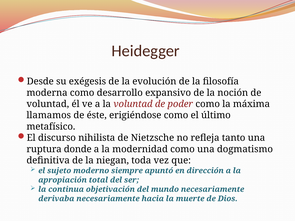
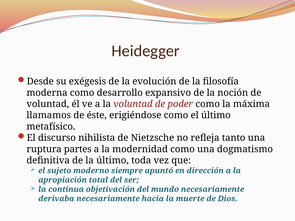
donde: donde -> partes (78, 149)
la niegan: niegan -> último (112, 161)
